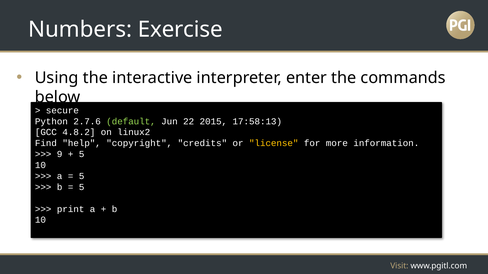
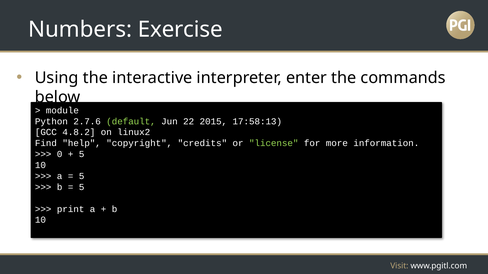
secure: secure -> module (62, 111)
license colour: yellow -> light green (274, 144)
9: 9 -> 0 (60, 155)
